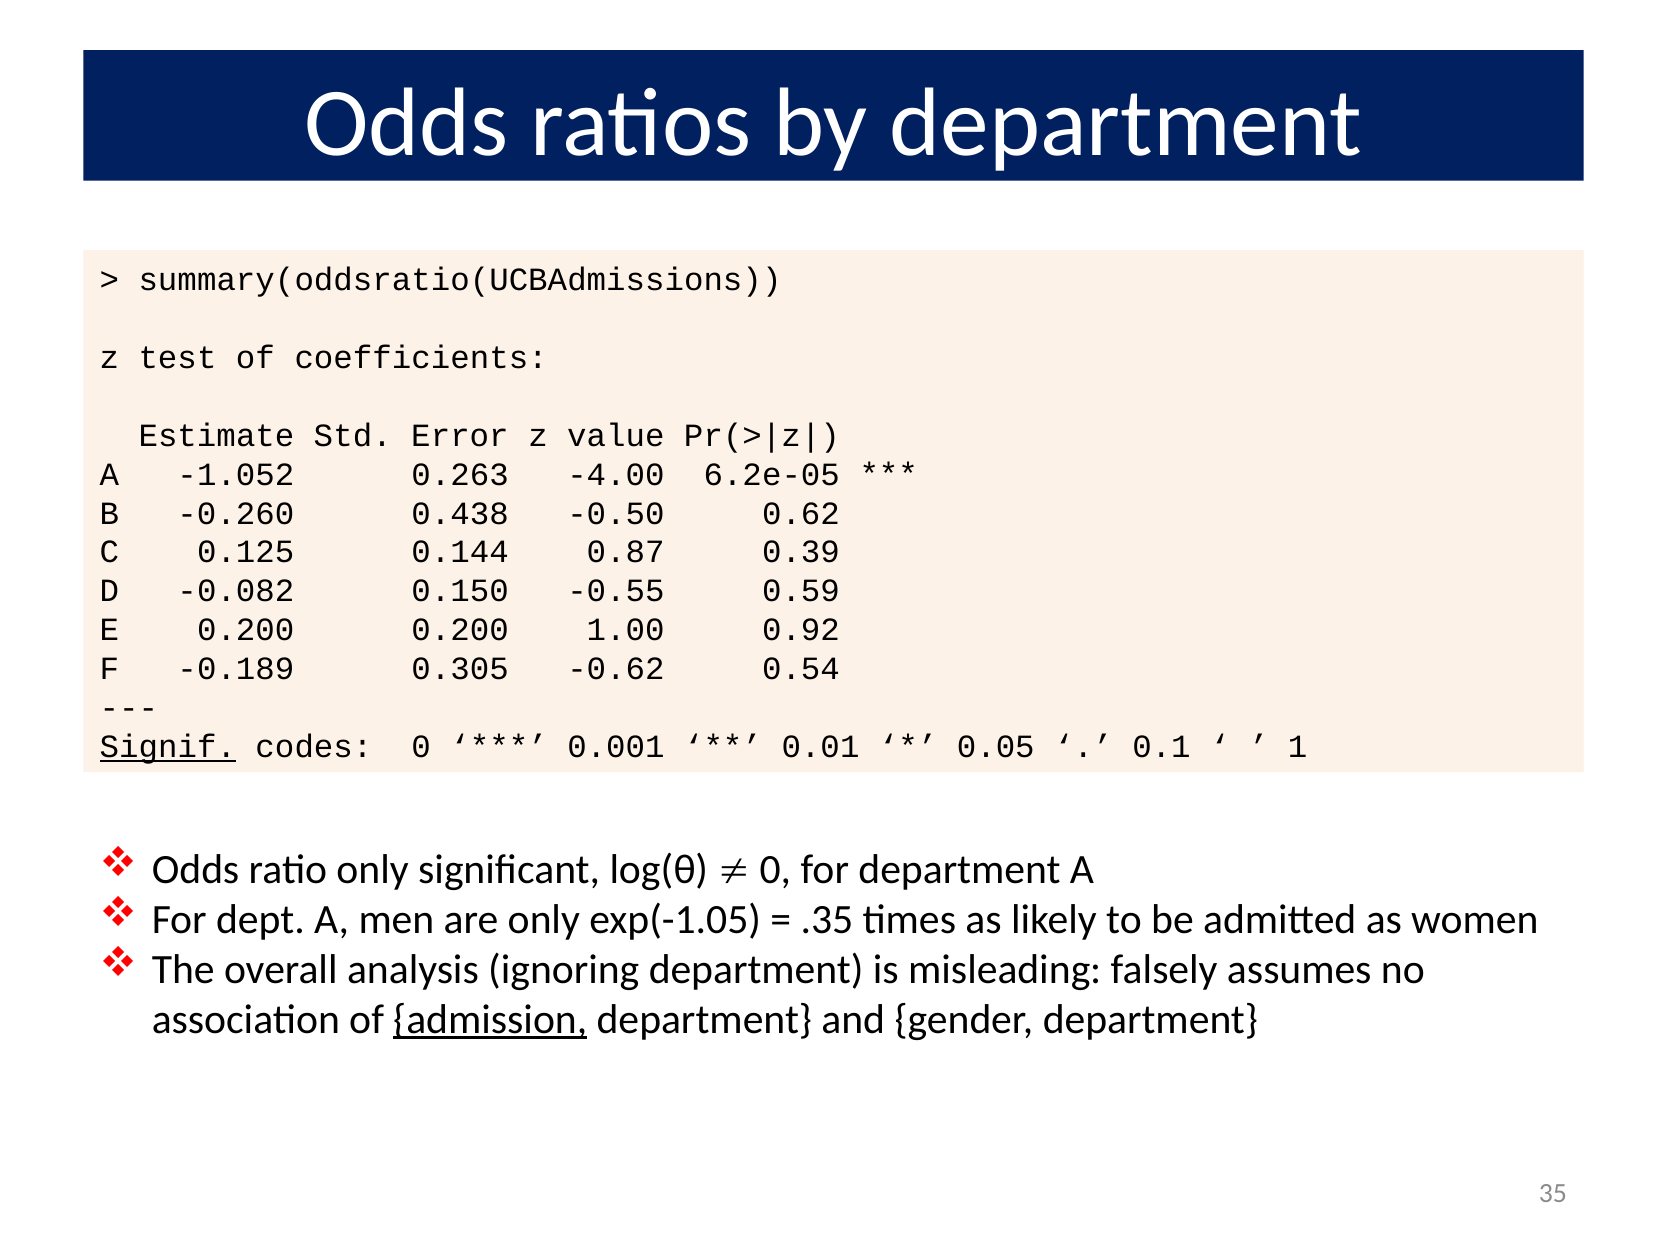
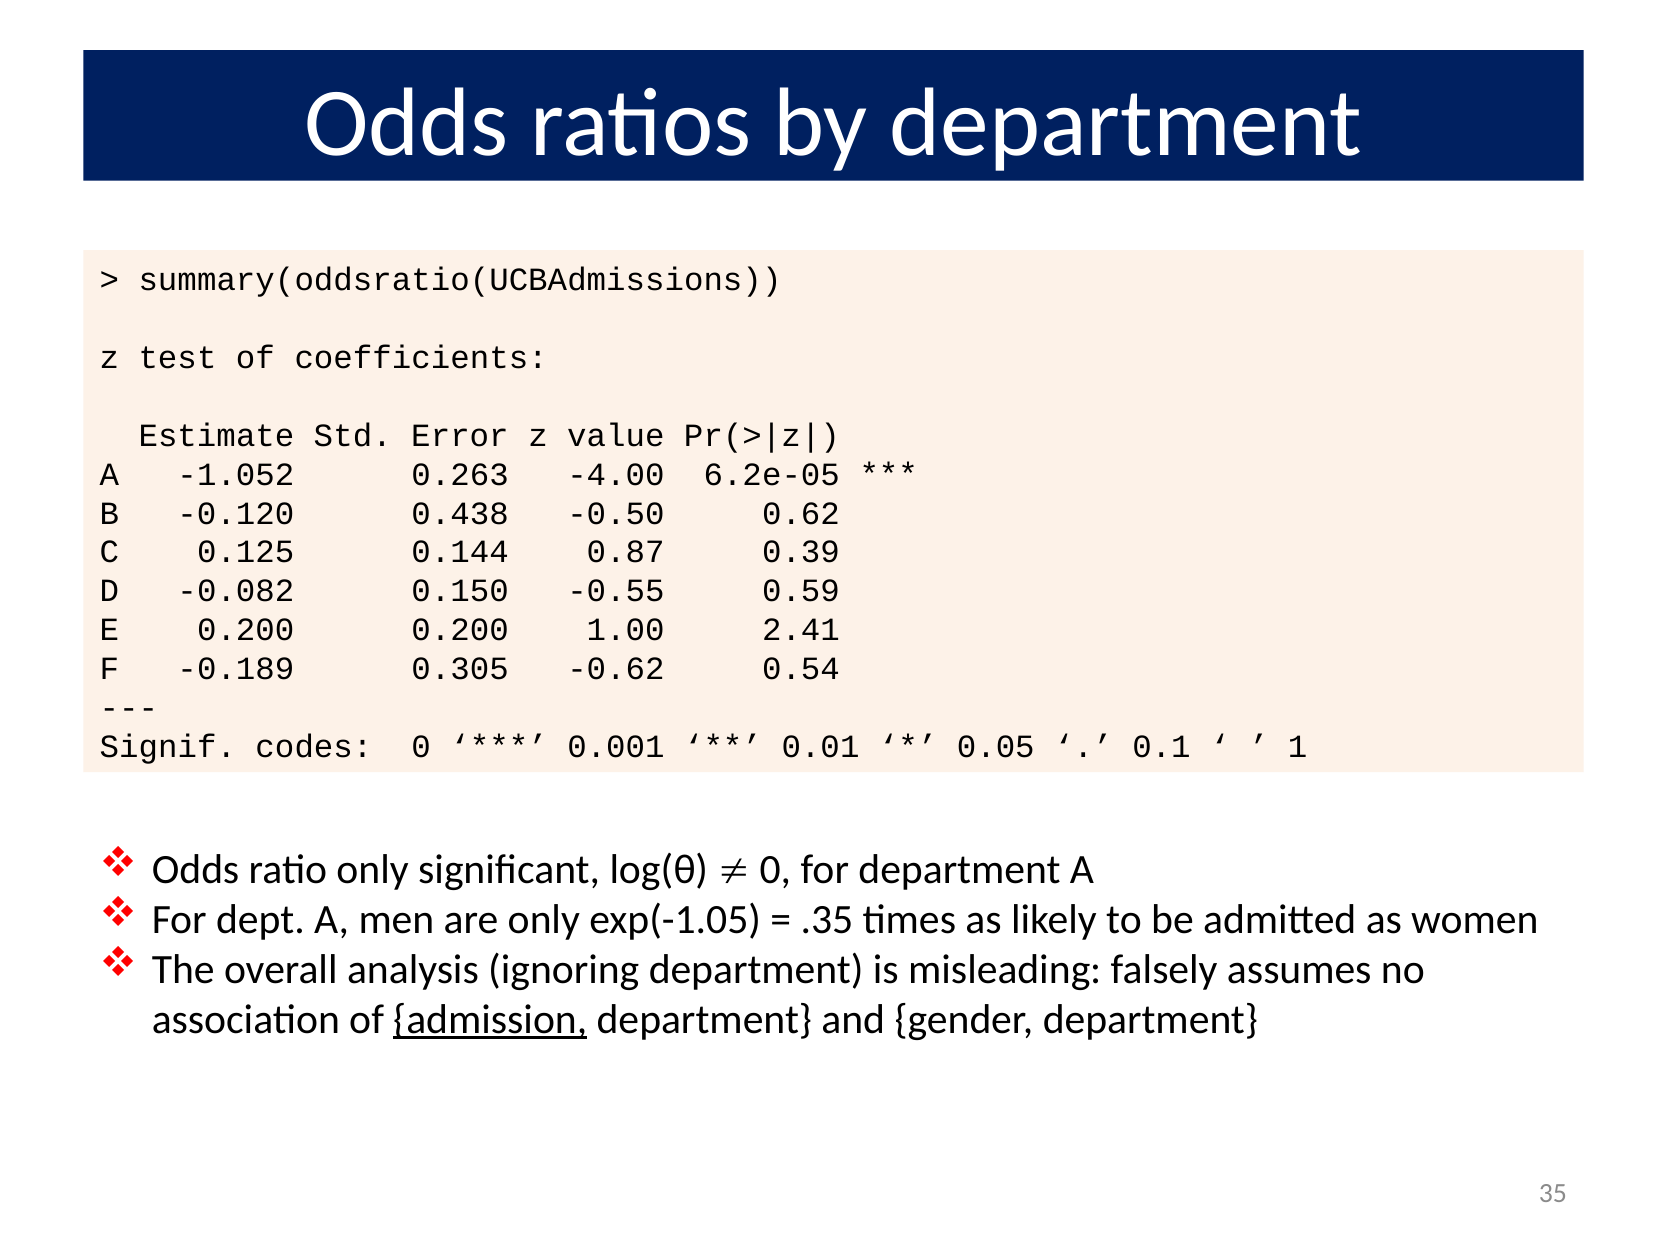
-0.260: -0.260 -> -0.120 (236, 513)
0.92: 0.92 -> 2.41 (801, 630)
Signif underline: present -> none (168, 747)
